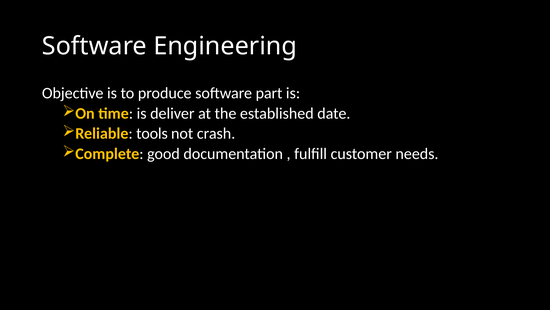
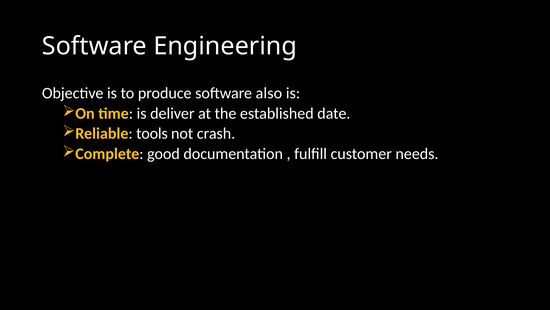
part: part -> also (269, 93)
